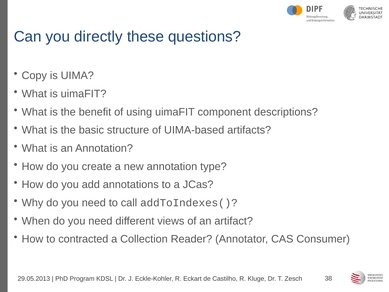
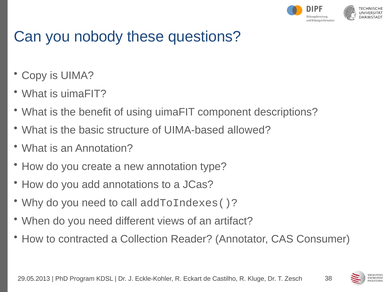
directly: directly -> nobody (99, 37)
artifacts: artifacts -> allowed (249, 130)
